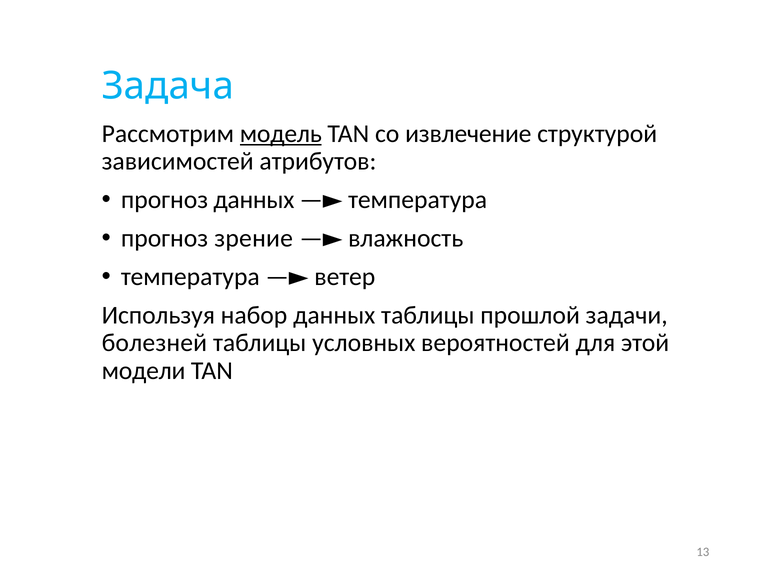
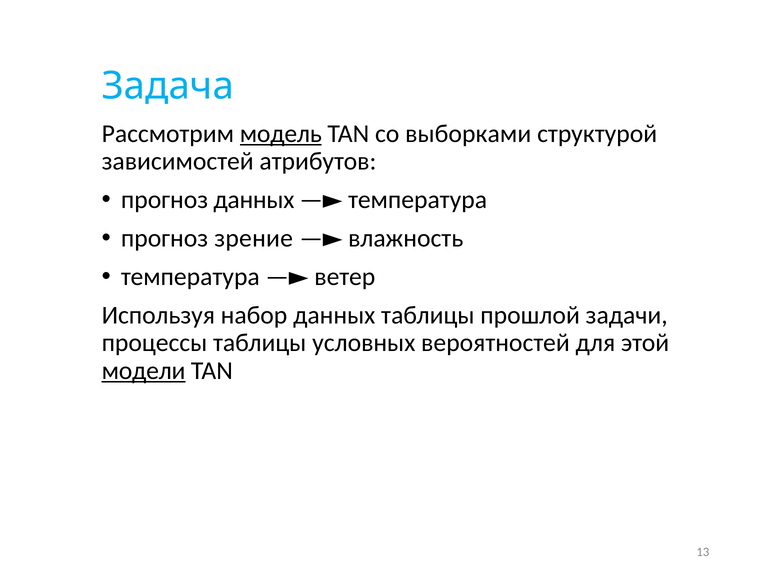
извлечение: извлечение -> выборками (468, 134)
болезней: болезней -> процессы (154, 343)
модели underline: none -> present (144, 370)
